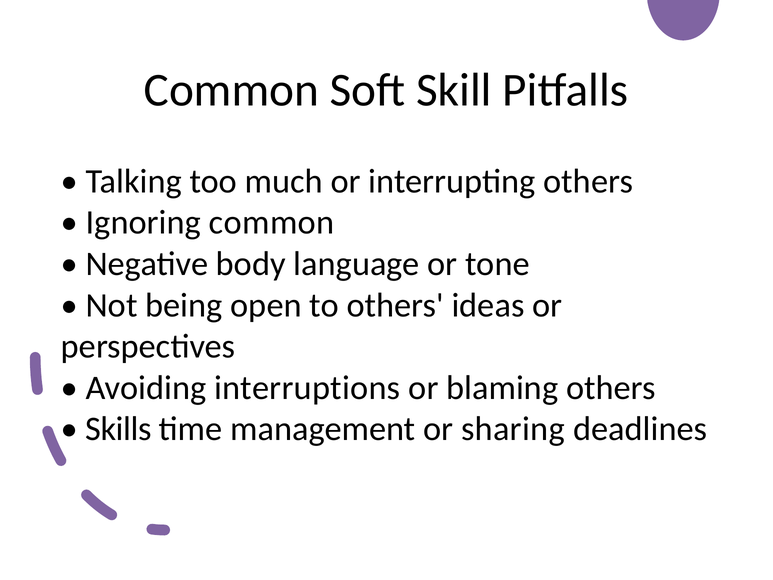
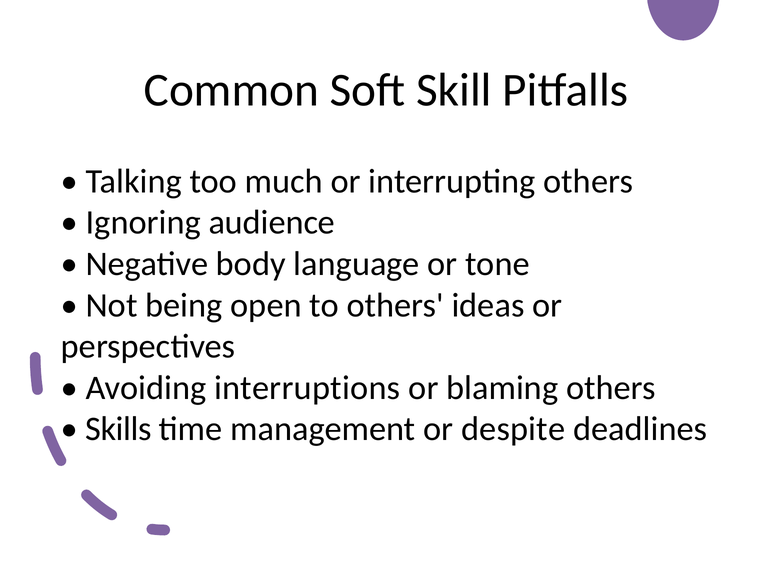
Ignoring common: common -> audience (272, 223)
sharing: sharing -> despite (513, 429)
